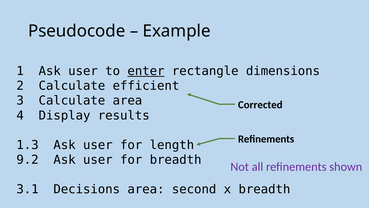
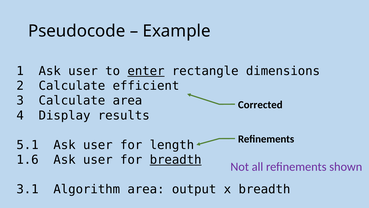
1.3: 1.3 -> 5.1 (28, 145)
9.2: 9.2 -> 1.6 (28, 159)
breadth underline: none -> present (176, 159)
Decisions: Decisions -> Algorithm (87, 189)
second: second -> output (194, 189)
